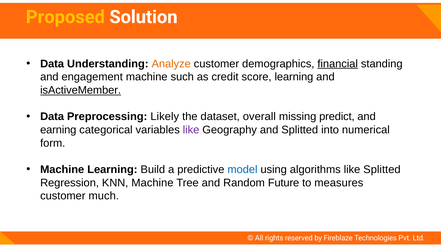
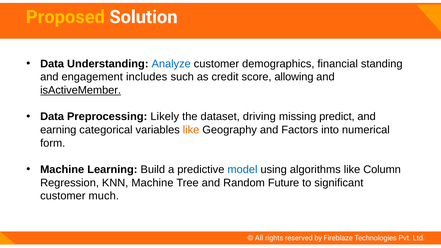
Analyze colour: orange -> blue (171, 64)
financial underline: present -> none (338, 64)
engagement machine: machine -> includes (147, 77)
score learning: learning -> allowing (294, 77)
overall: overall -> driving (259, 117)
like colour: purple -> orange (191, 130)
and Splitted: Splitted -> Factors (300, 130)
like Splitted: Splitted -> Column (382, 170)
measures: measures -> significant (339, 183)
